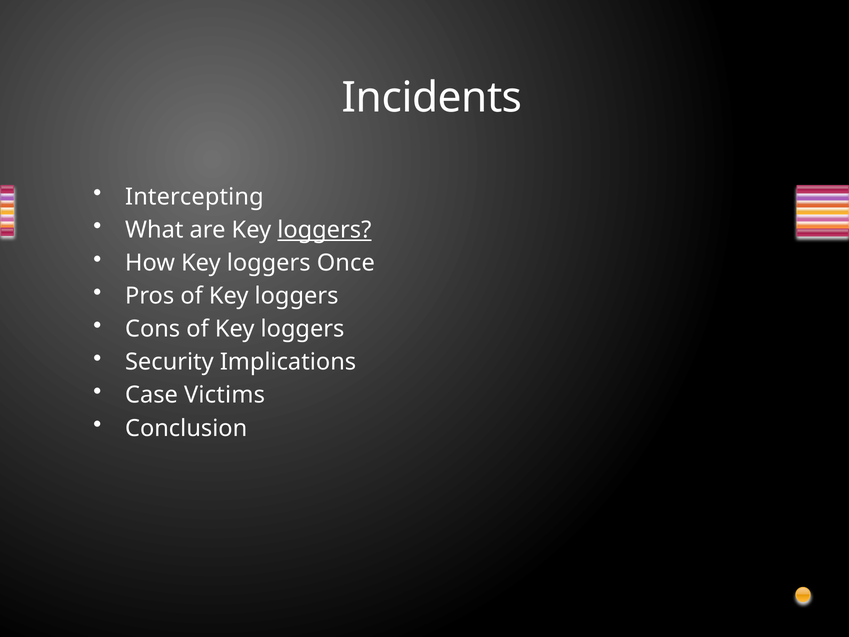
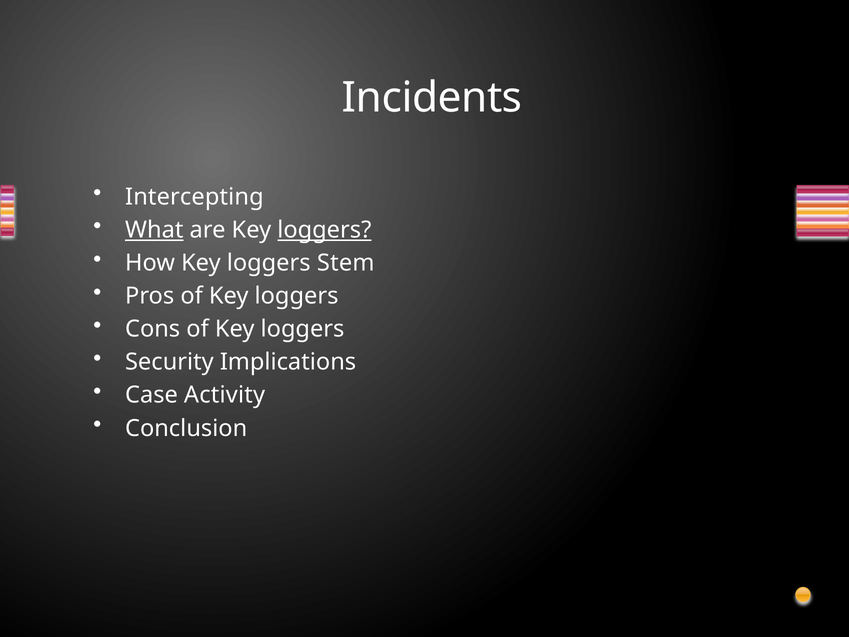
What underline: none -> present (154, 230)
Once: Once -> Stem (346, 263)
Victims: Victims -> Activity (225, 395)
